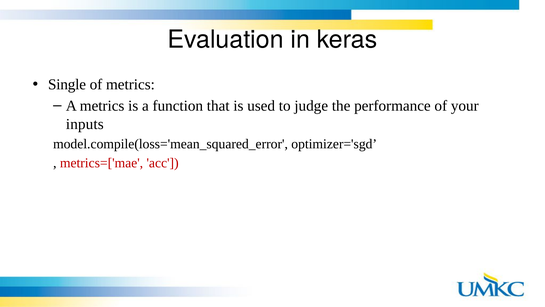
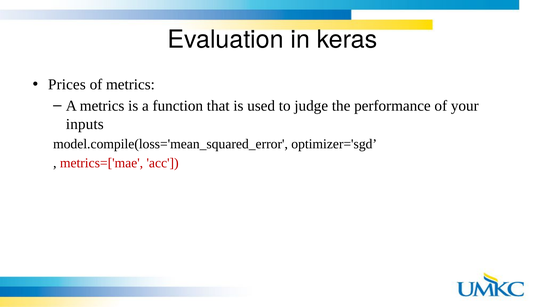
Single: Single -> Prices (67, 84)
